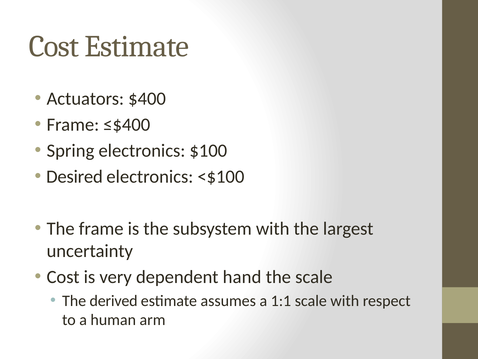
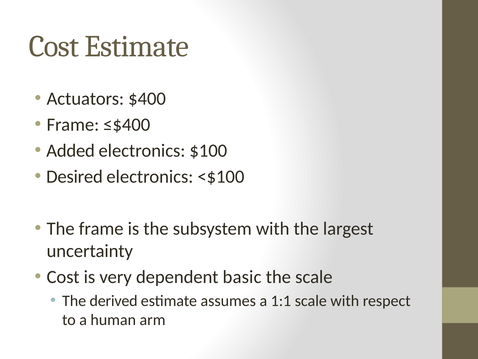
Spring: Spring -> Added (71, 150)
hand: hand -> basic (242, 277)
